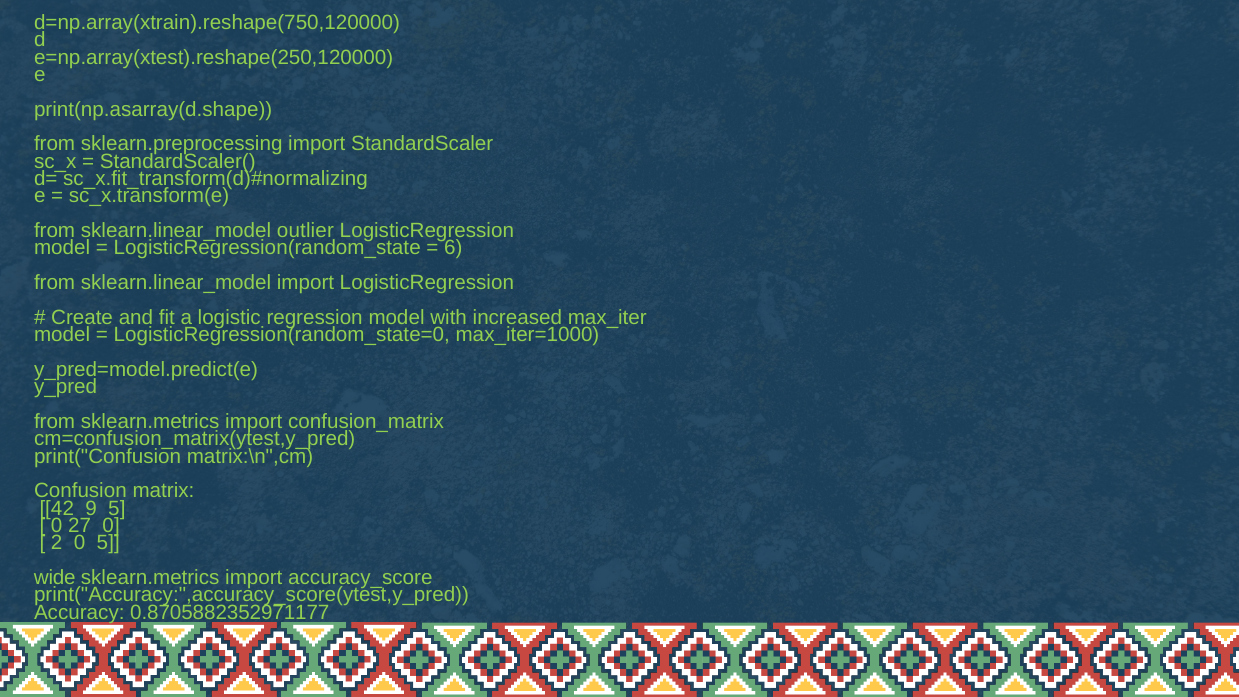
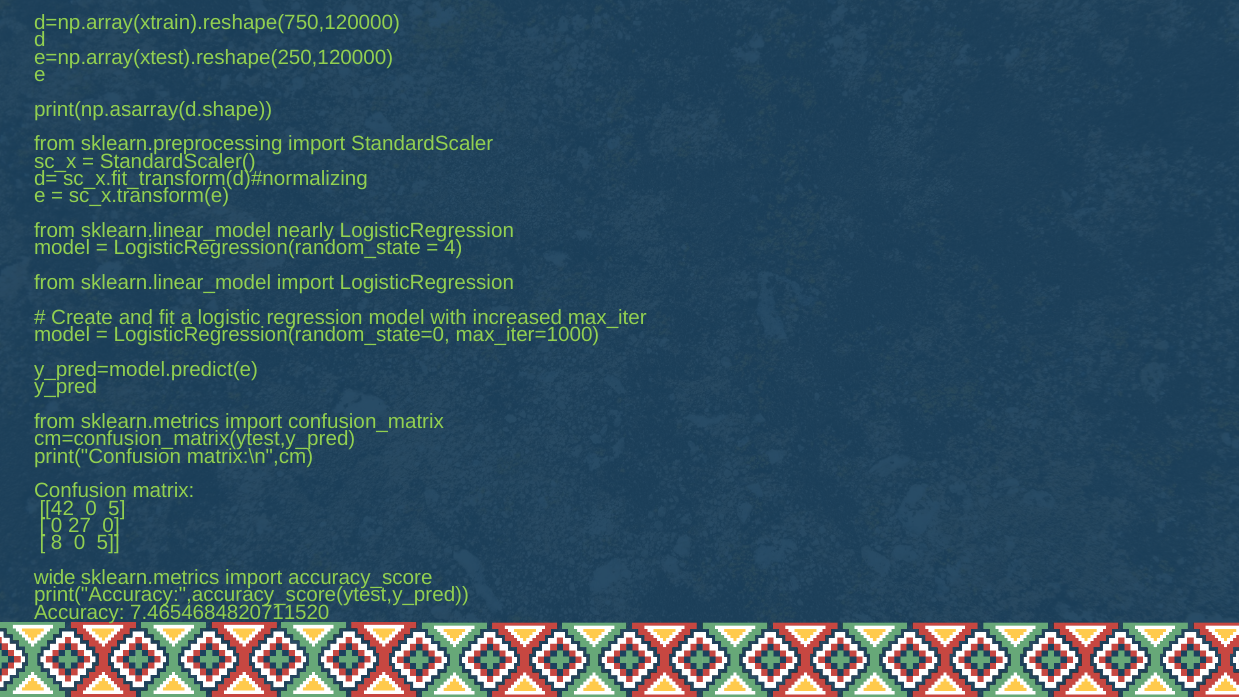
outlier: outlier -> nearly (305, 231)
6: 6 -> 4 (453, 248)
42 9: 9 -> 0 (91, 508)
2: 2 -> 8 (57, 543)
0.8705882352971177: 0.8705882352971177 -> 7.4654684820711520 (230, 612)
